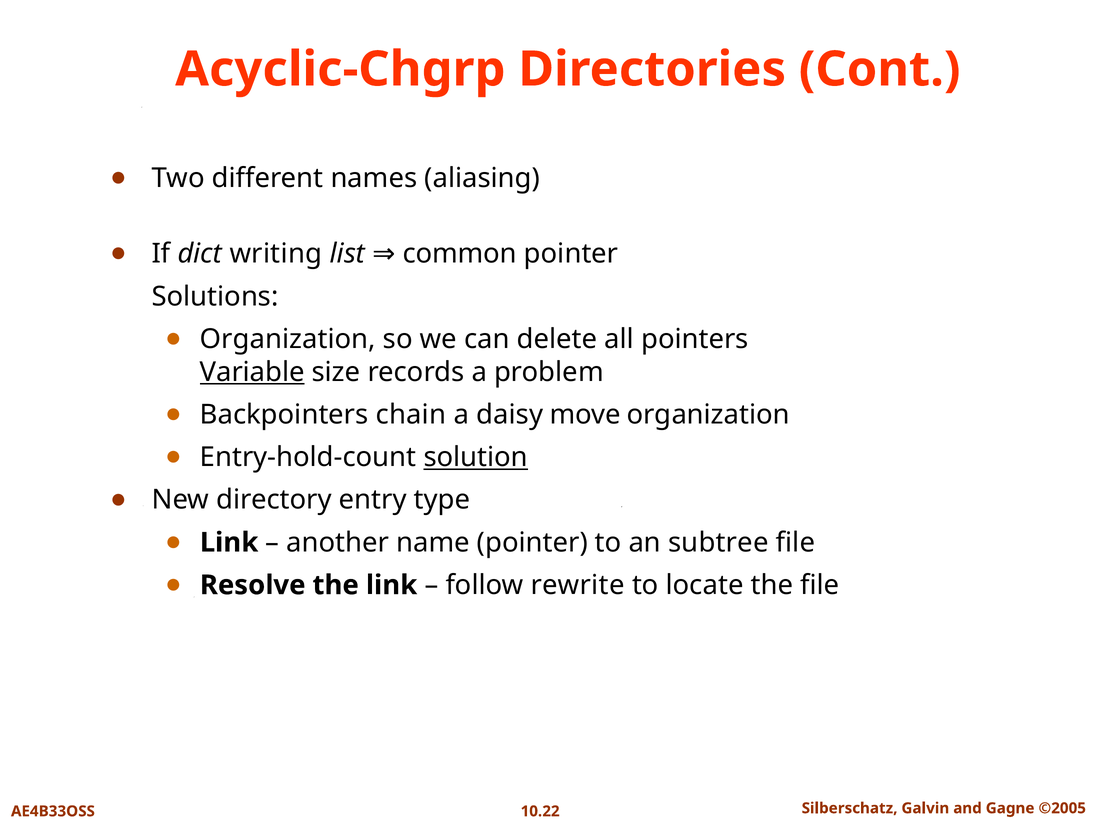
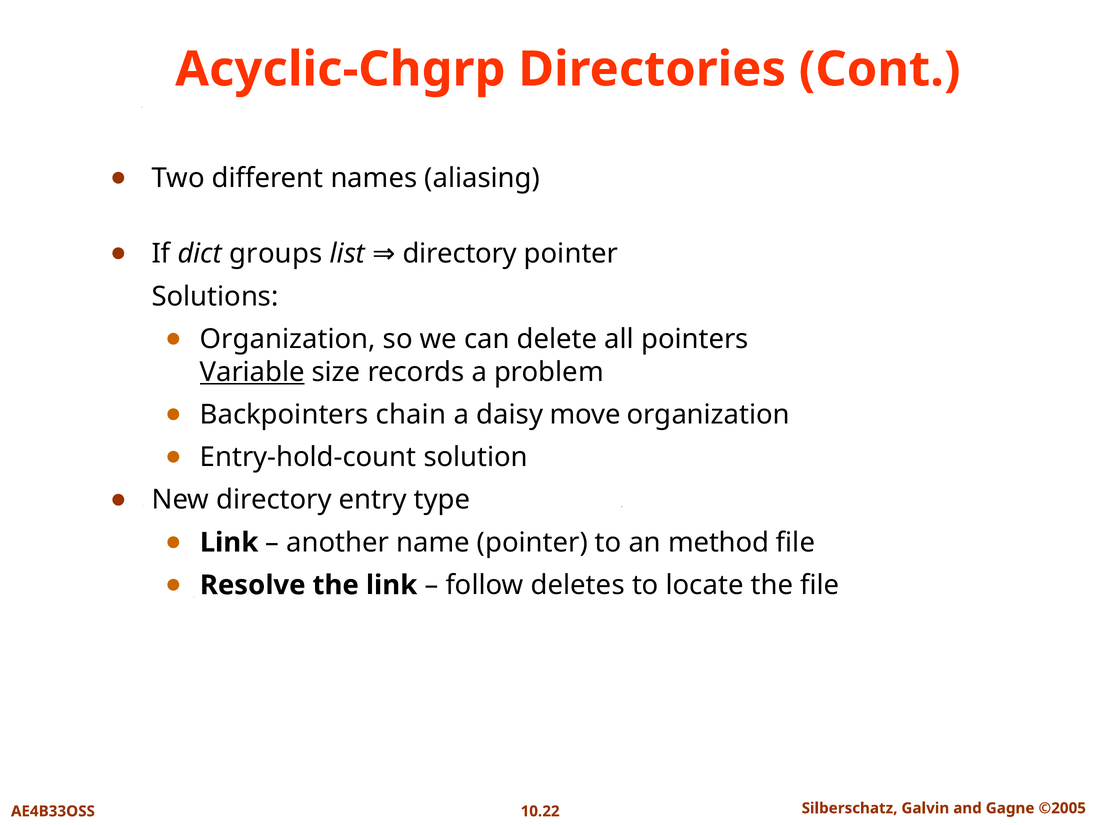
writing: writing -> groups (276, 254)
list common: common -> directory (460, 254)
solution underline: present -> none (476, 457)
subtree: subtree -> method (719, 543)
rewrite: rewrite -> deletes (578, 585)
